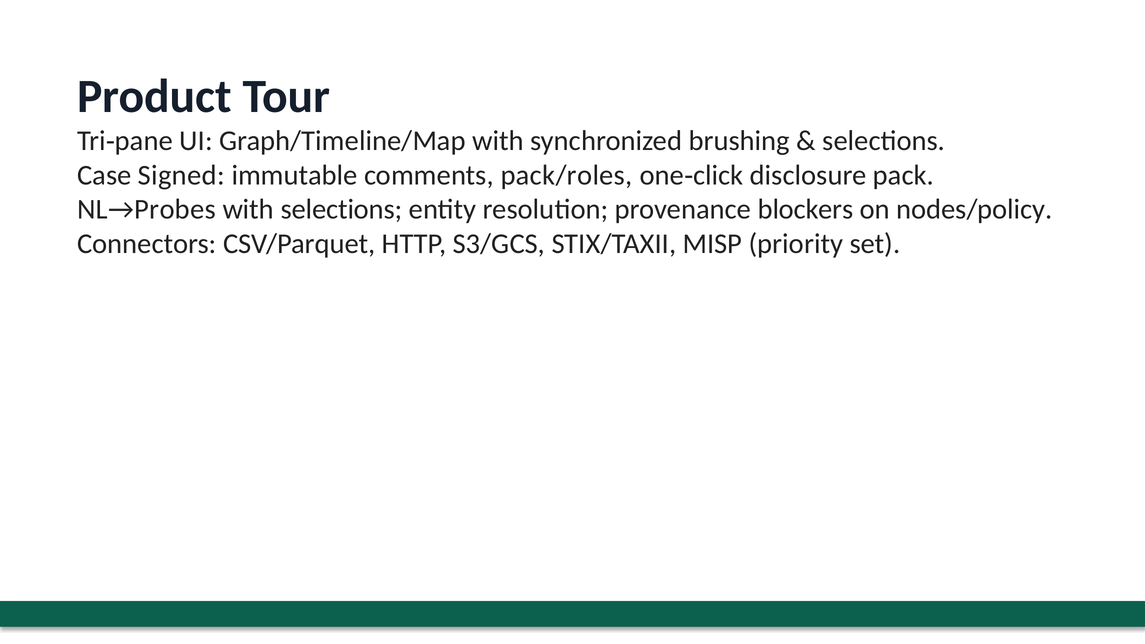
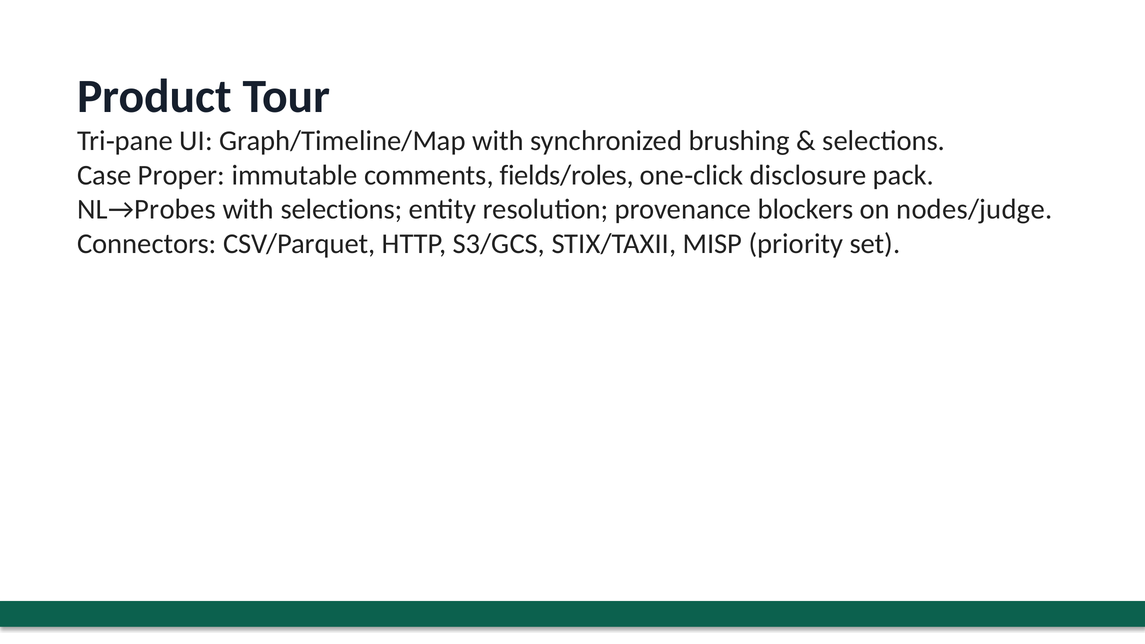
Signed: Signed -> Proper (181, 175)
pack/roles: pack/roles -> fields/roles (567, 175)
nodes/policy: nodes/policy -> nodes/judge (974, 210)
